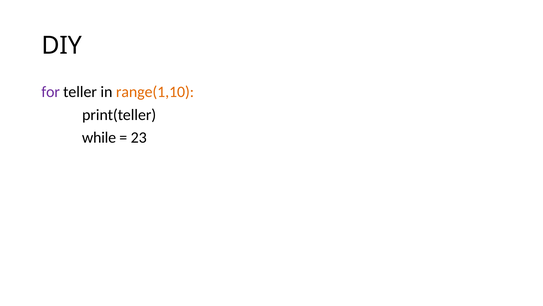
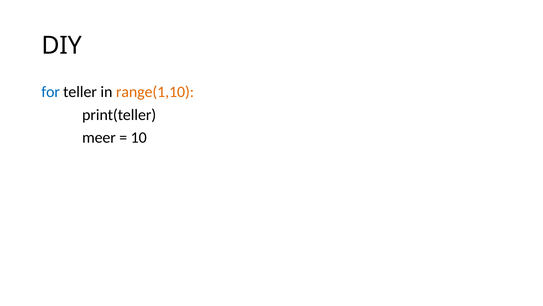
for colour: purple -> blue (51, 92)
while: while -> meer (99, 137)
23: 23 -> 10 (139, 137)
